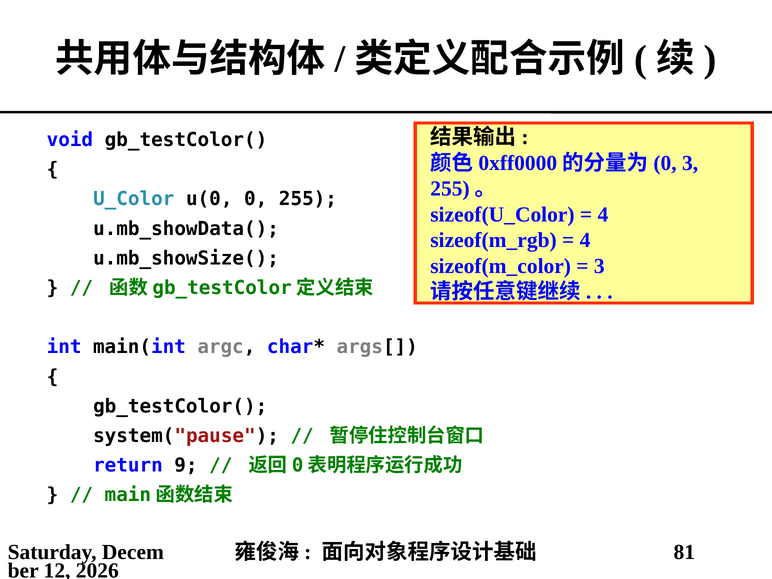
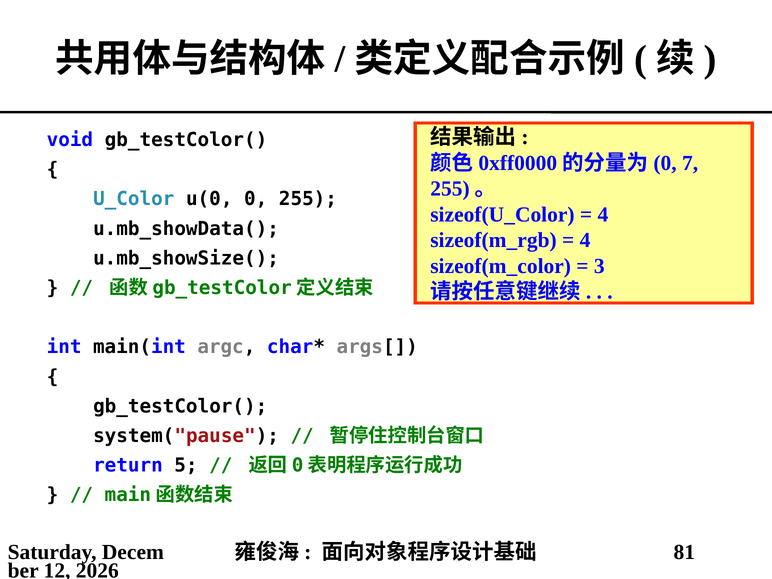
3: 3 -> 7 (690, 163)
9: 9 -> 5 (186, 465)
